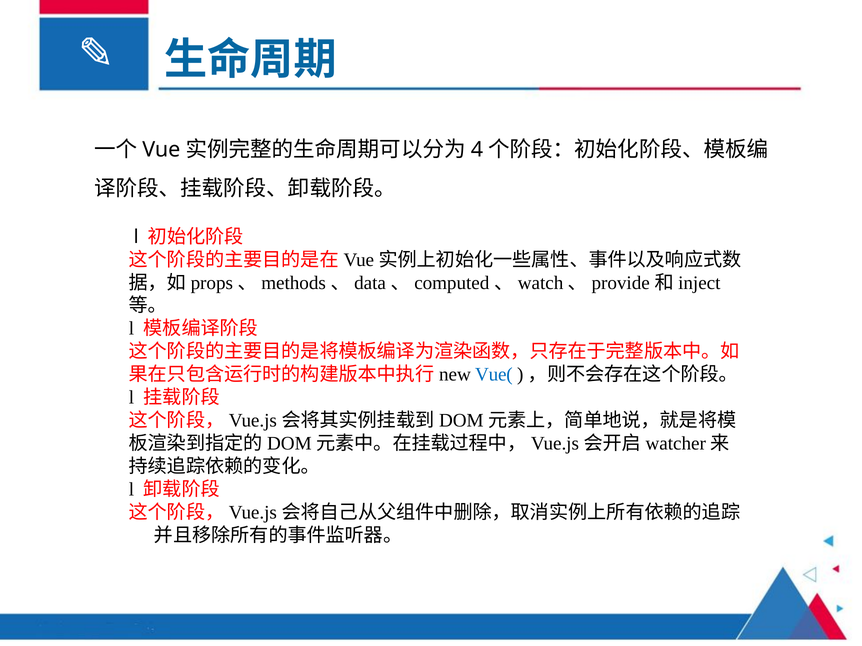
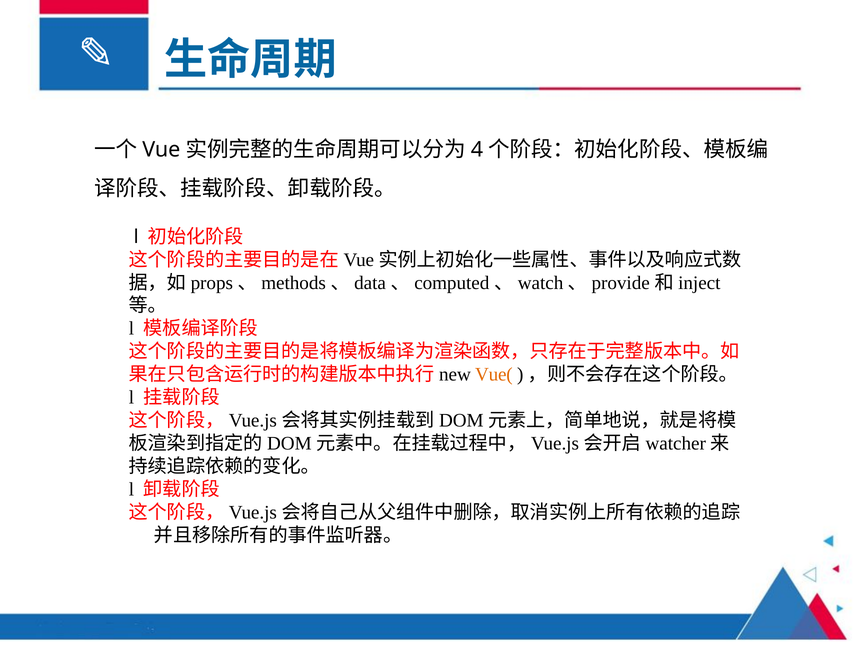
Vue( colour: blue -> orange (494, 375)
